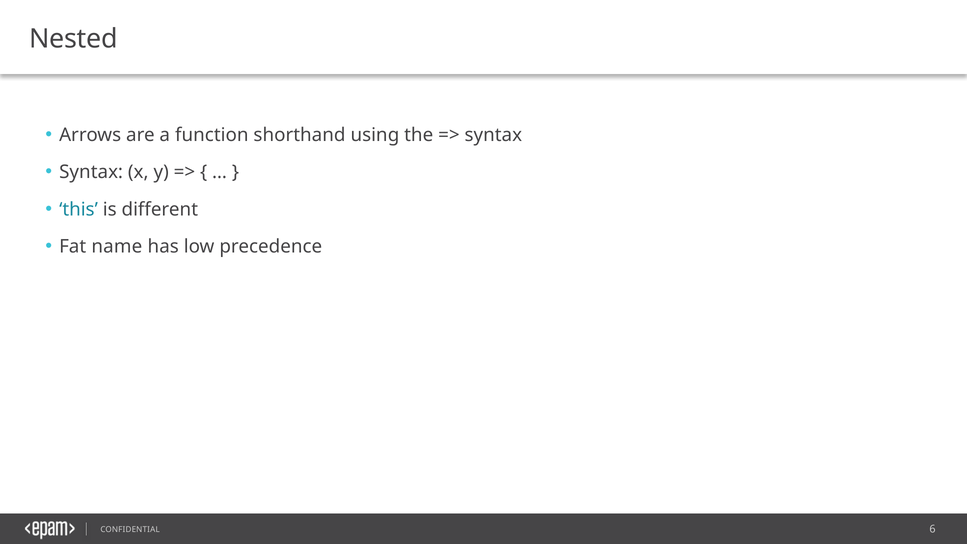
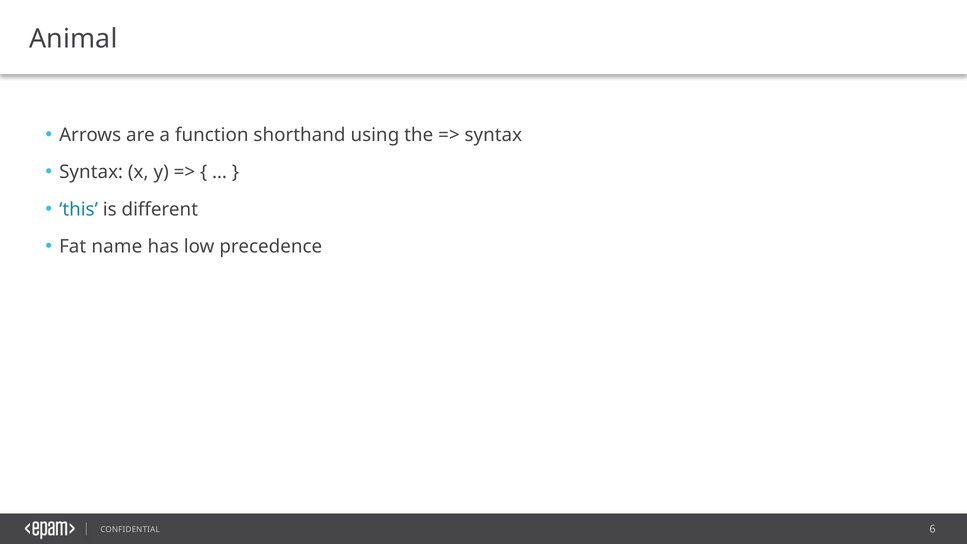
Nested: Nested -> Animal (73, 39)
